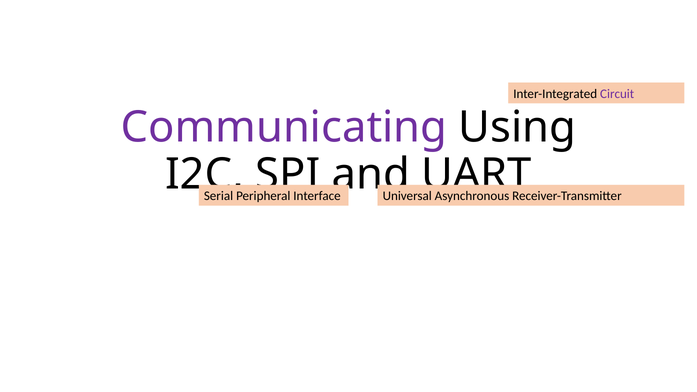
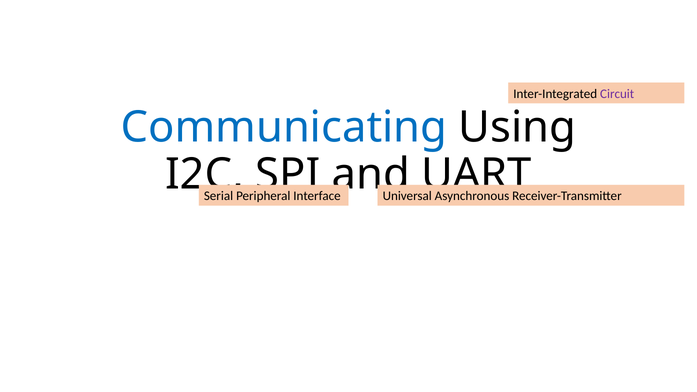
Communicating colour: purple -> blue (284, 127)
